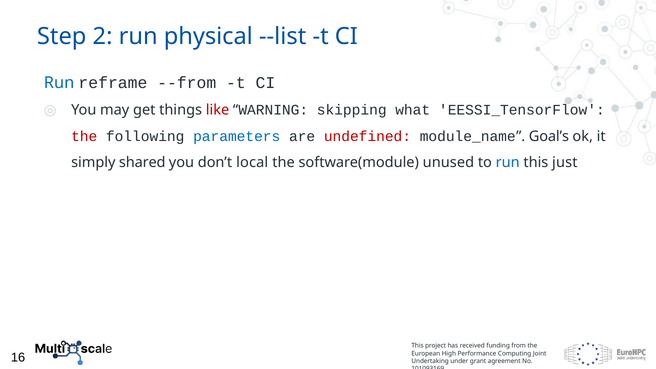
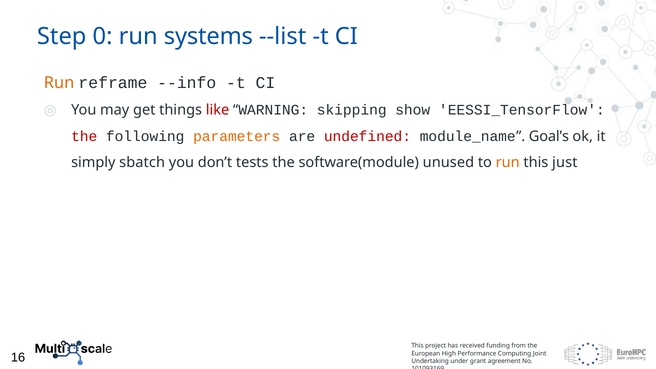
2: 2 -> 0 (103, 36)
physical: physical -> systems (208, 36)
Run colour: blue -> orange (59, 83)
--from: --from -> --info (187, 83)
what: what -> show (413, 110)
parameters colour: blue -> orange (237, 136)
shared: shared -> sbatch (142, 162)
local: local -> tests (252, 162)
run colour: blue -> orange (508, 162)
